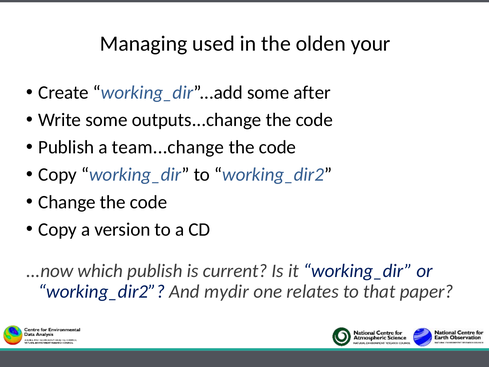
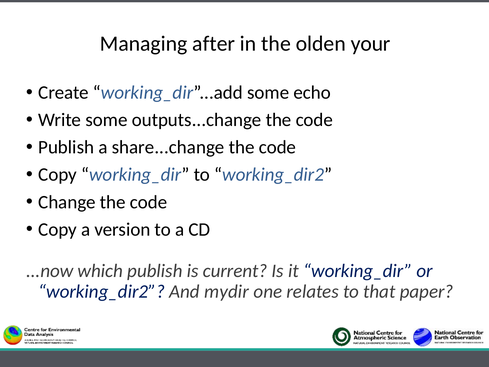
used: used -> after (214, 44)
after: after -> echo (312, 93)
team...change: team...change -> share...change (168, 147)
